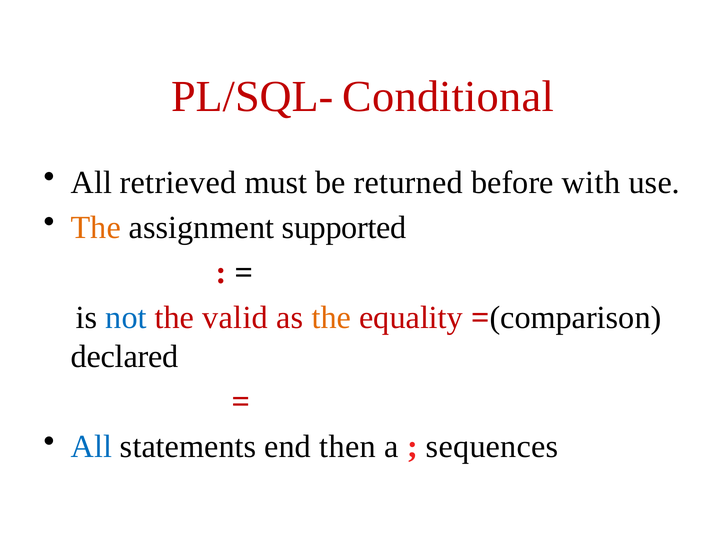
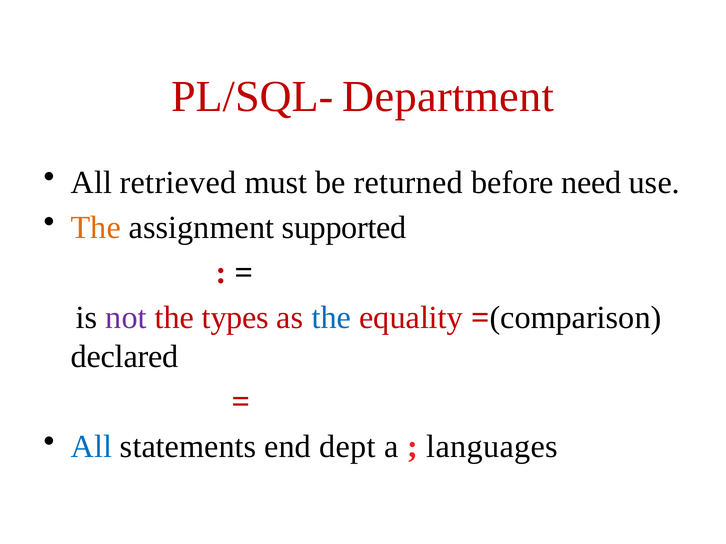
Conditional: Conditional -> Department (448, 97)
with: with -> need (591, 183)
not colour: blue -> purple (126, 318)
valid: valid -> types (235, 318)
the colour: orange -> blue (331, 318)
then: then -> dept (348, 447)
sequences: sequences -> languages (492, 447)
